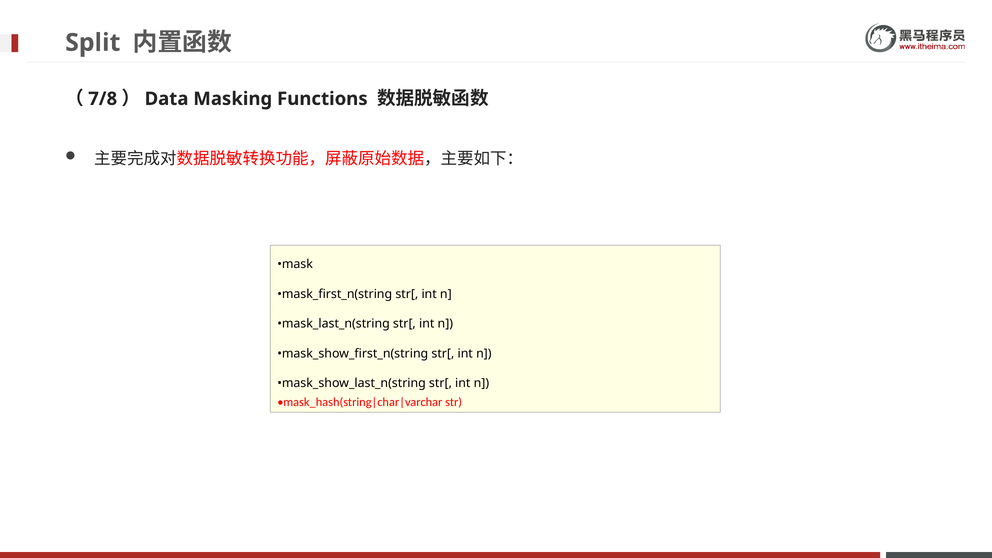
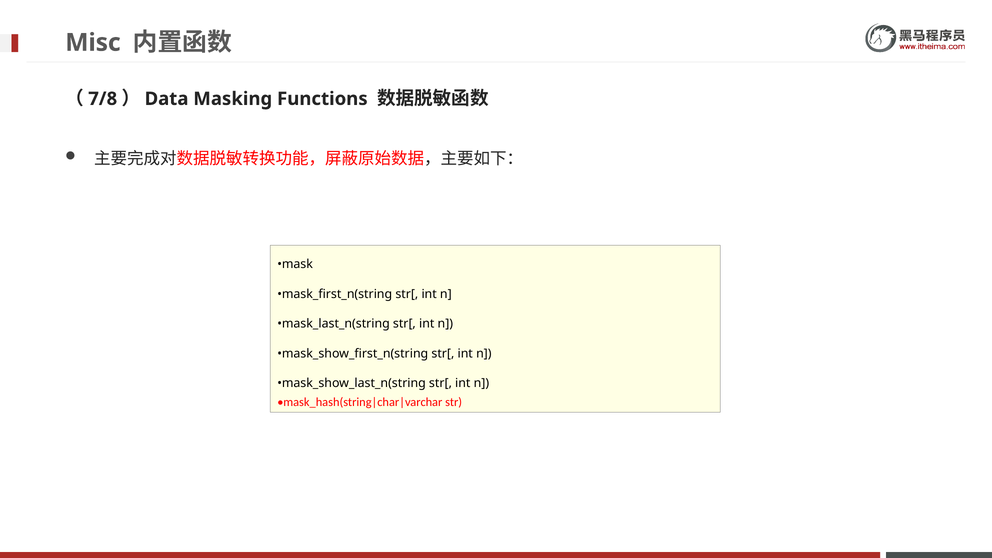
Split: Split -> Misc (93, 43)
